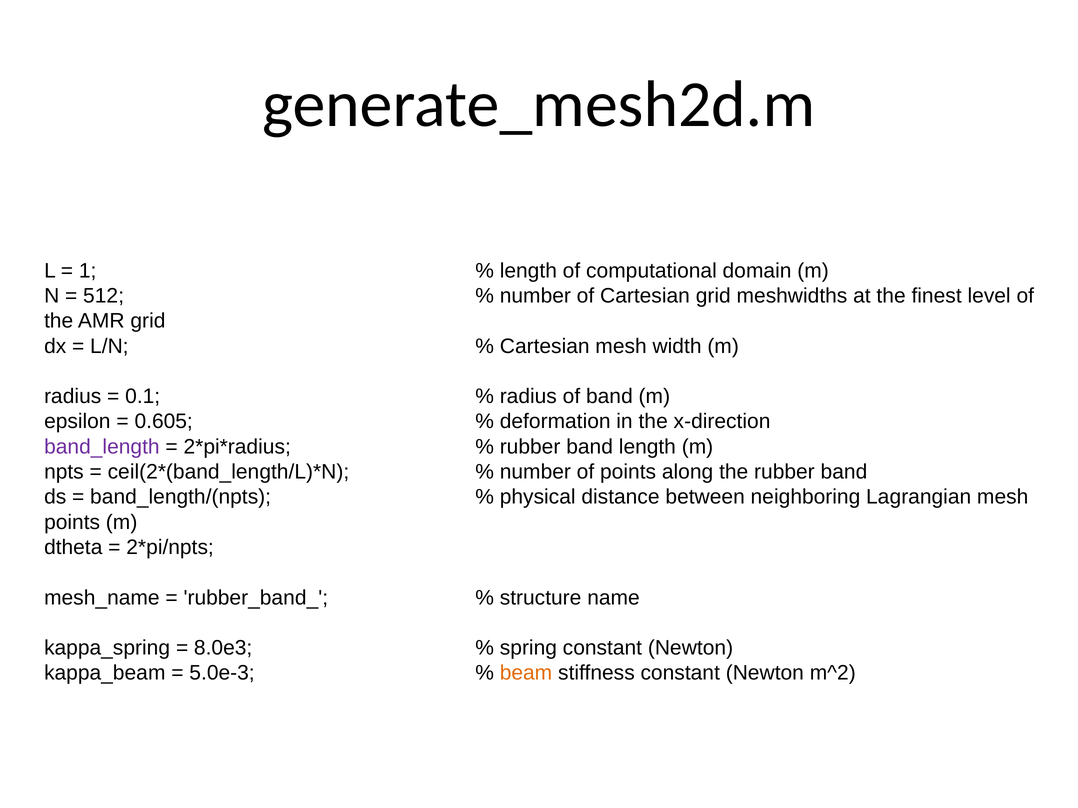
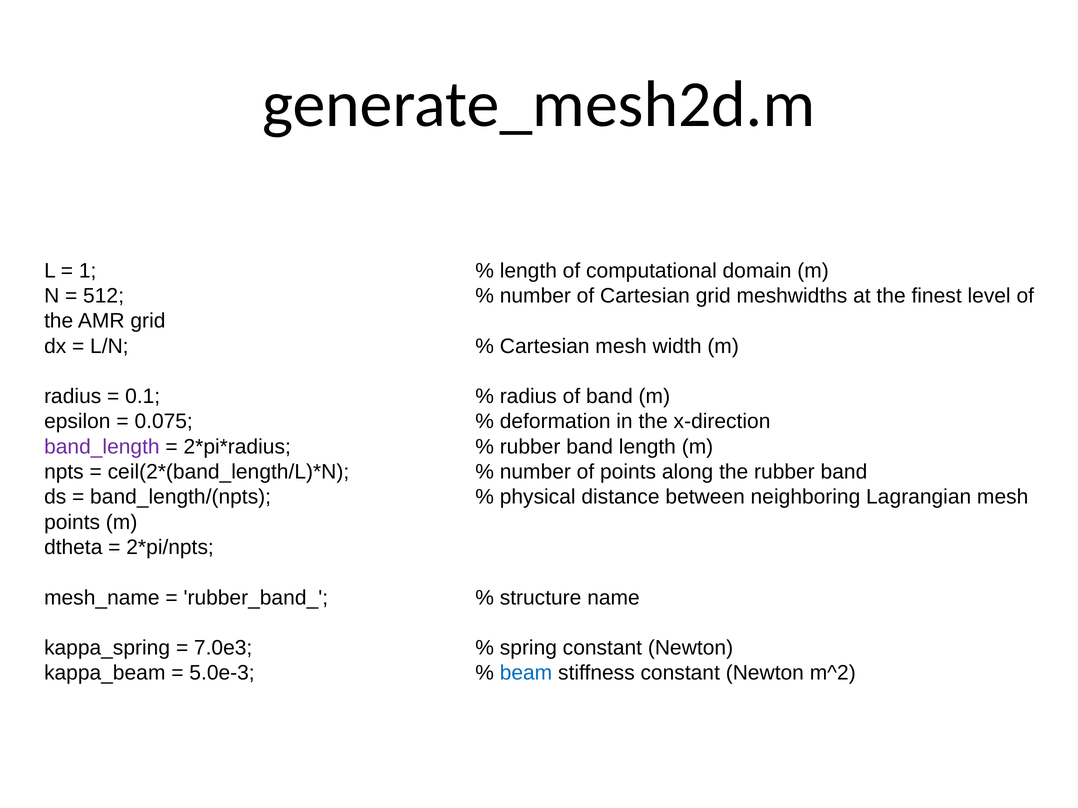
0.605: 0.605 -> 0.075 (164, 422)
8.0e3: 8.0e3 -> 7.0e3 (223, 648)
beam colour: orange -> blue (526, 673)
